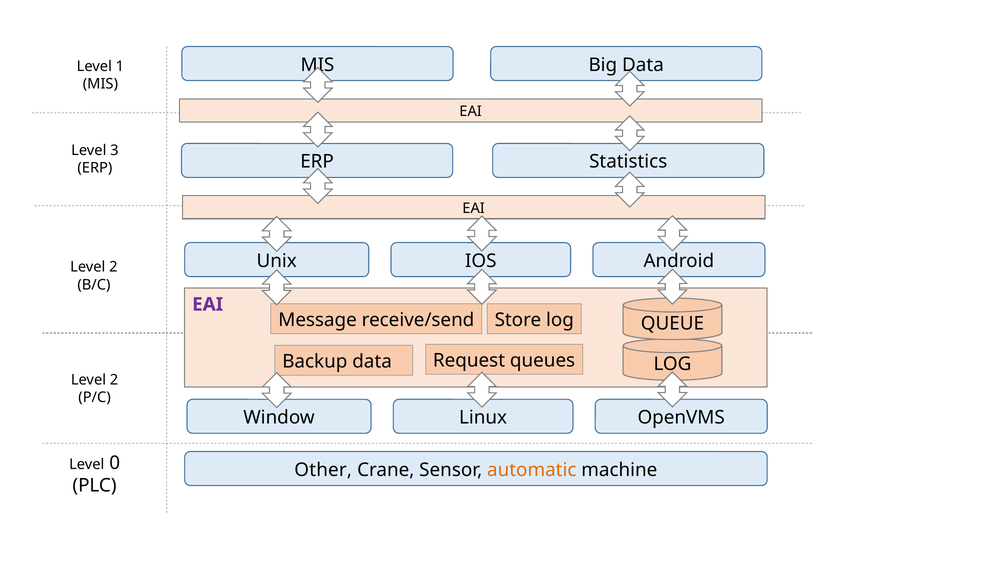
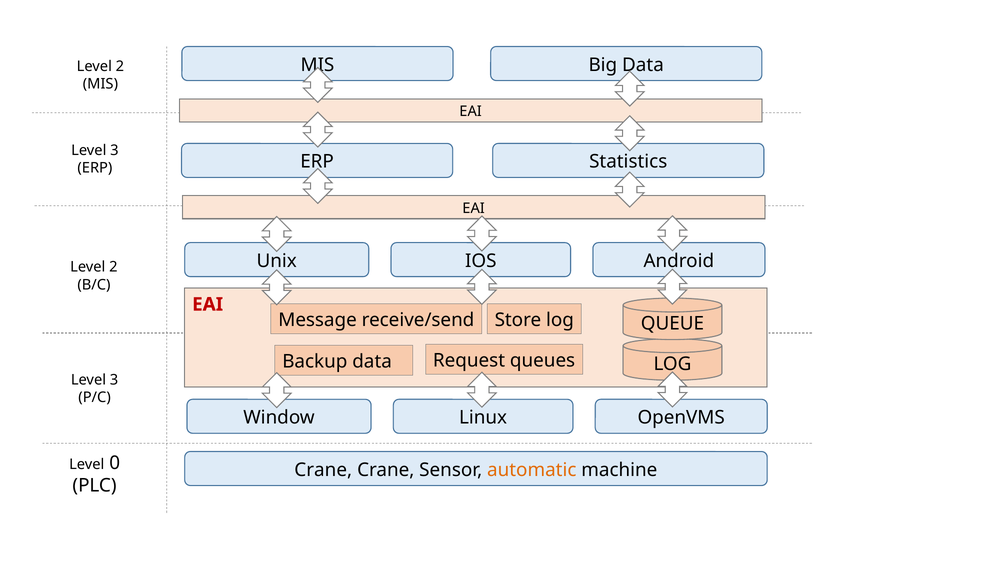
1: 1 -> 2 (120, 66)
EAI colour: purple -> red (208, 304)
2: 2 -> 3 (114, 380)
Other: Other -> Crane (323, 470)
